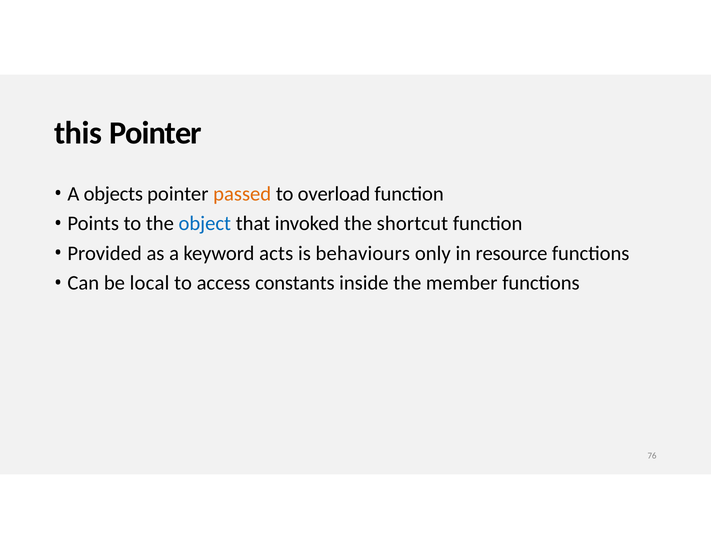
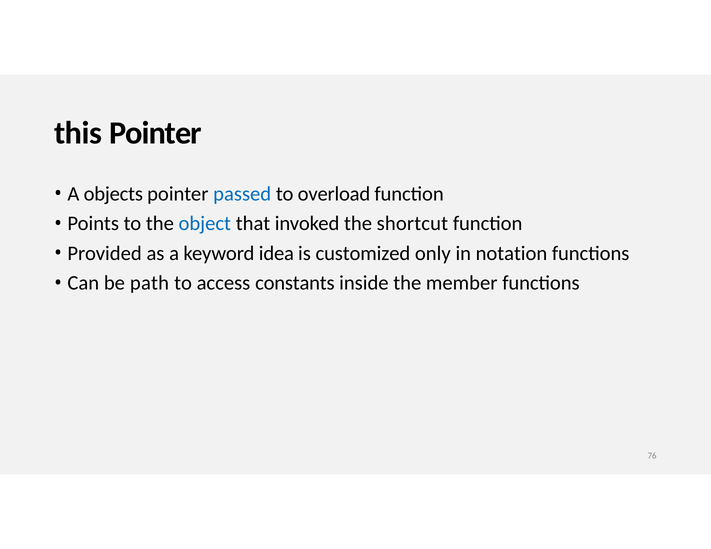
passed colour: orange -> blue (242, 194)
acts: acts -> idea (276, 254)
behaviours: behaviours -> customized (363, 254)
resource: resource -> notation (511, 254)
local: local -> path (150, 283)
